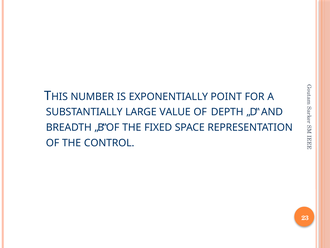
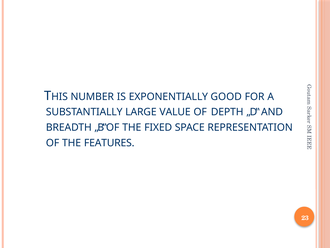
POINT: POINT -> GOOD (226, 96)
CONTROL: CONTROL -> FEATURES (109, 143)
